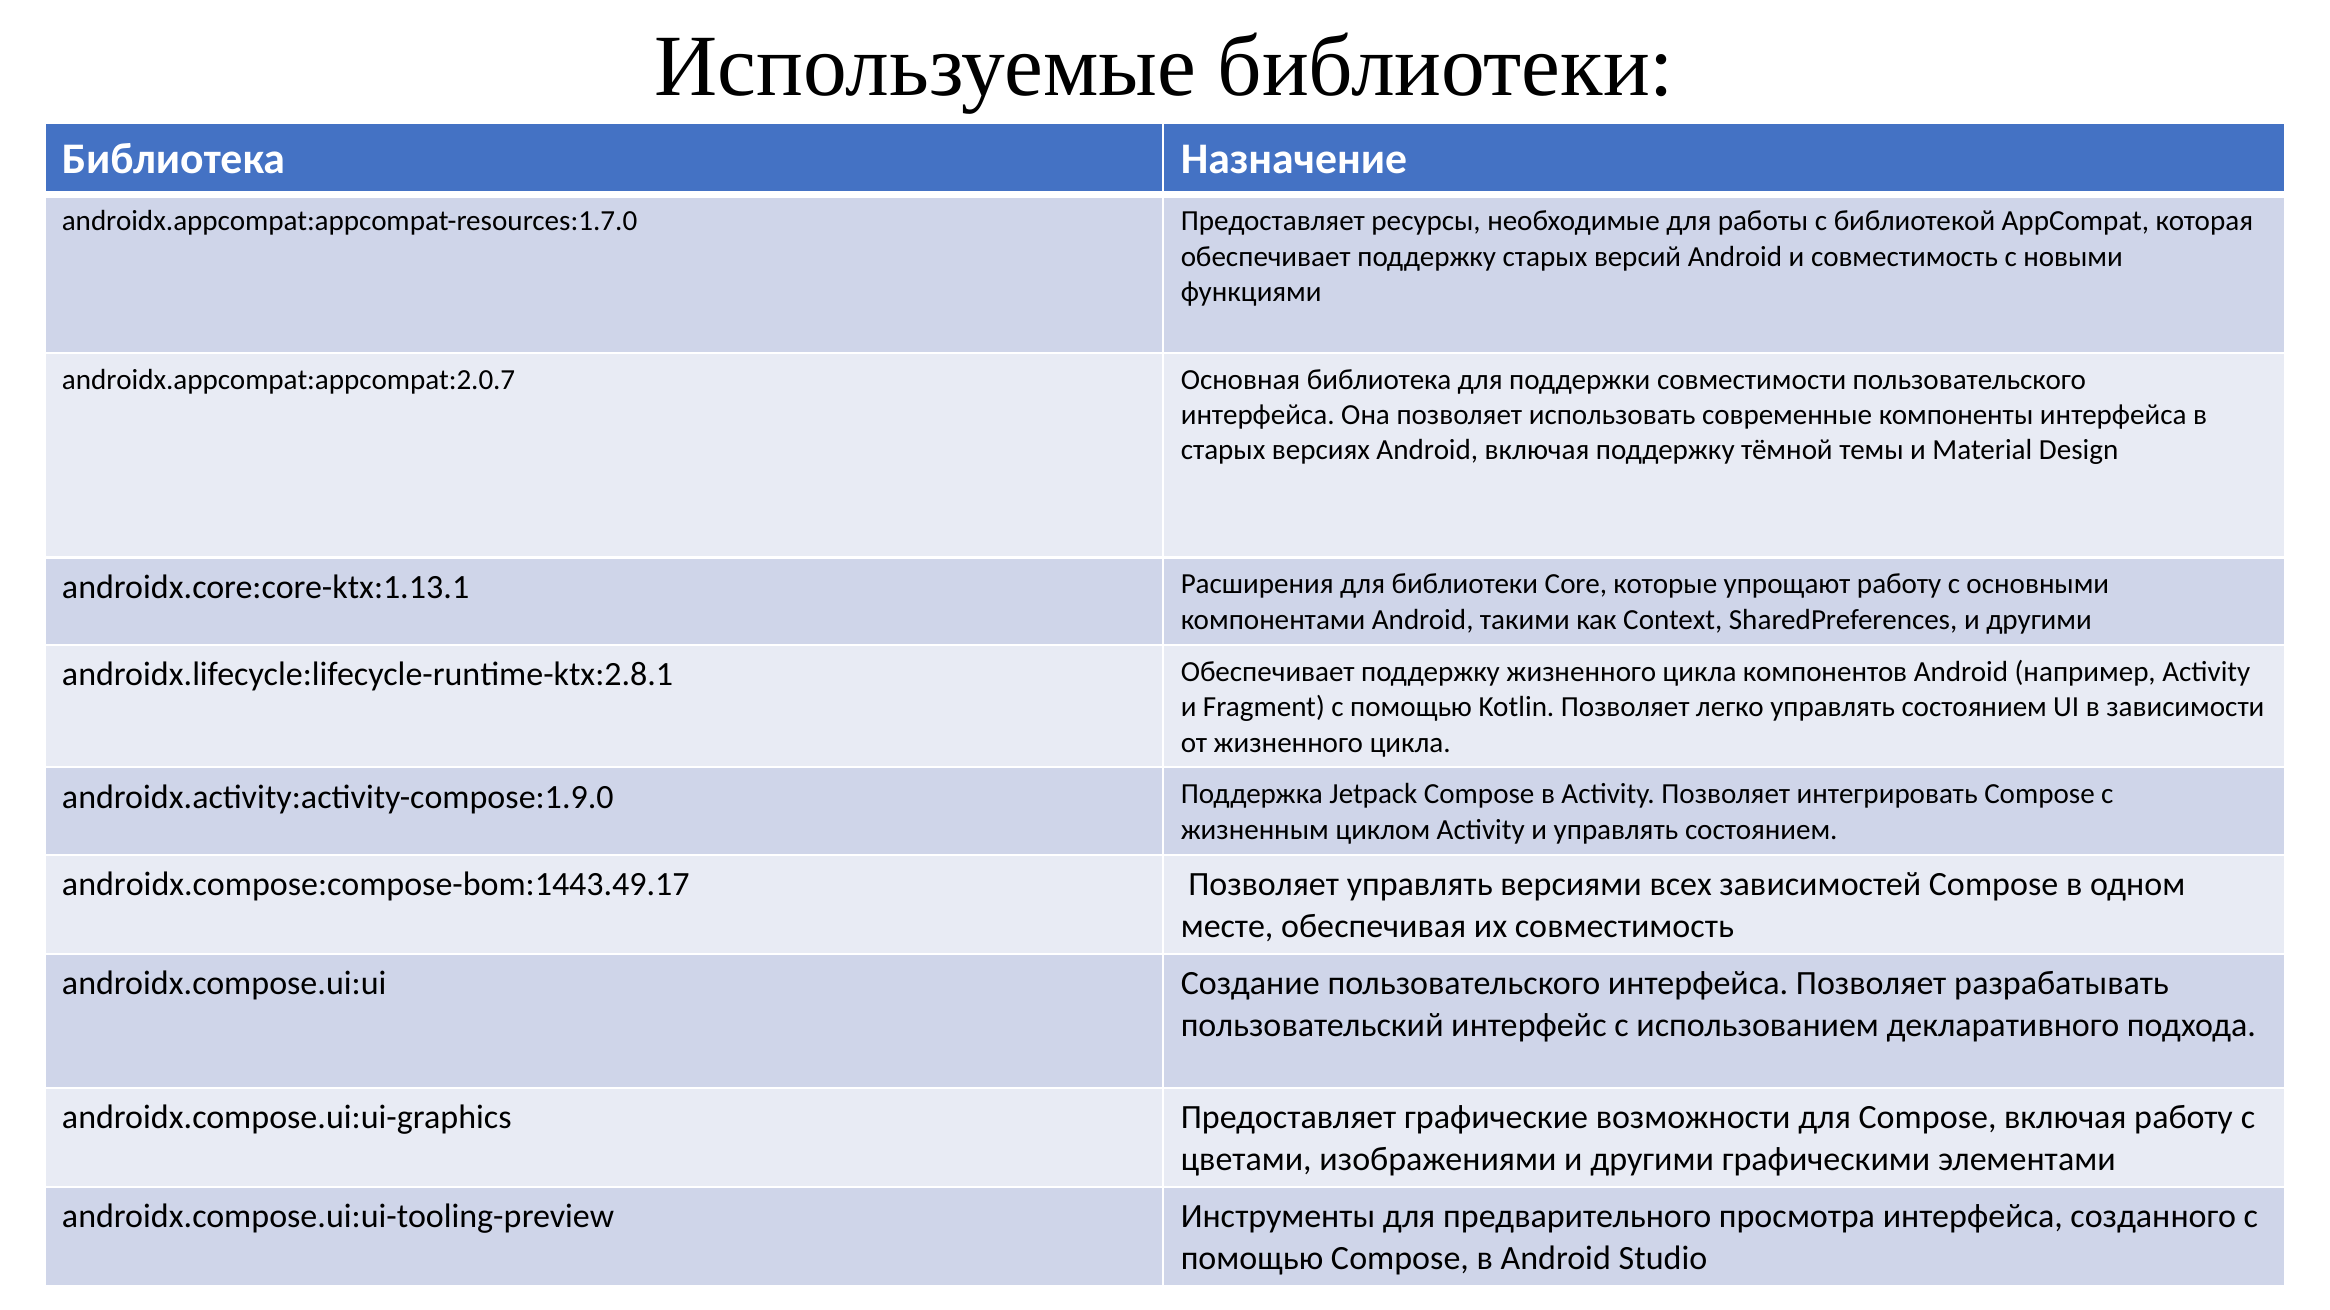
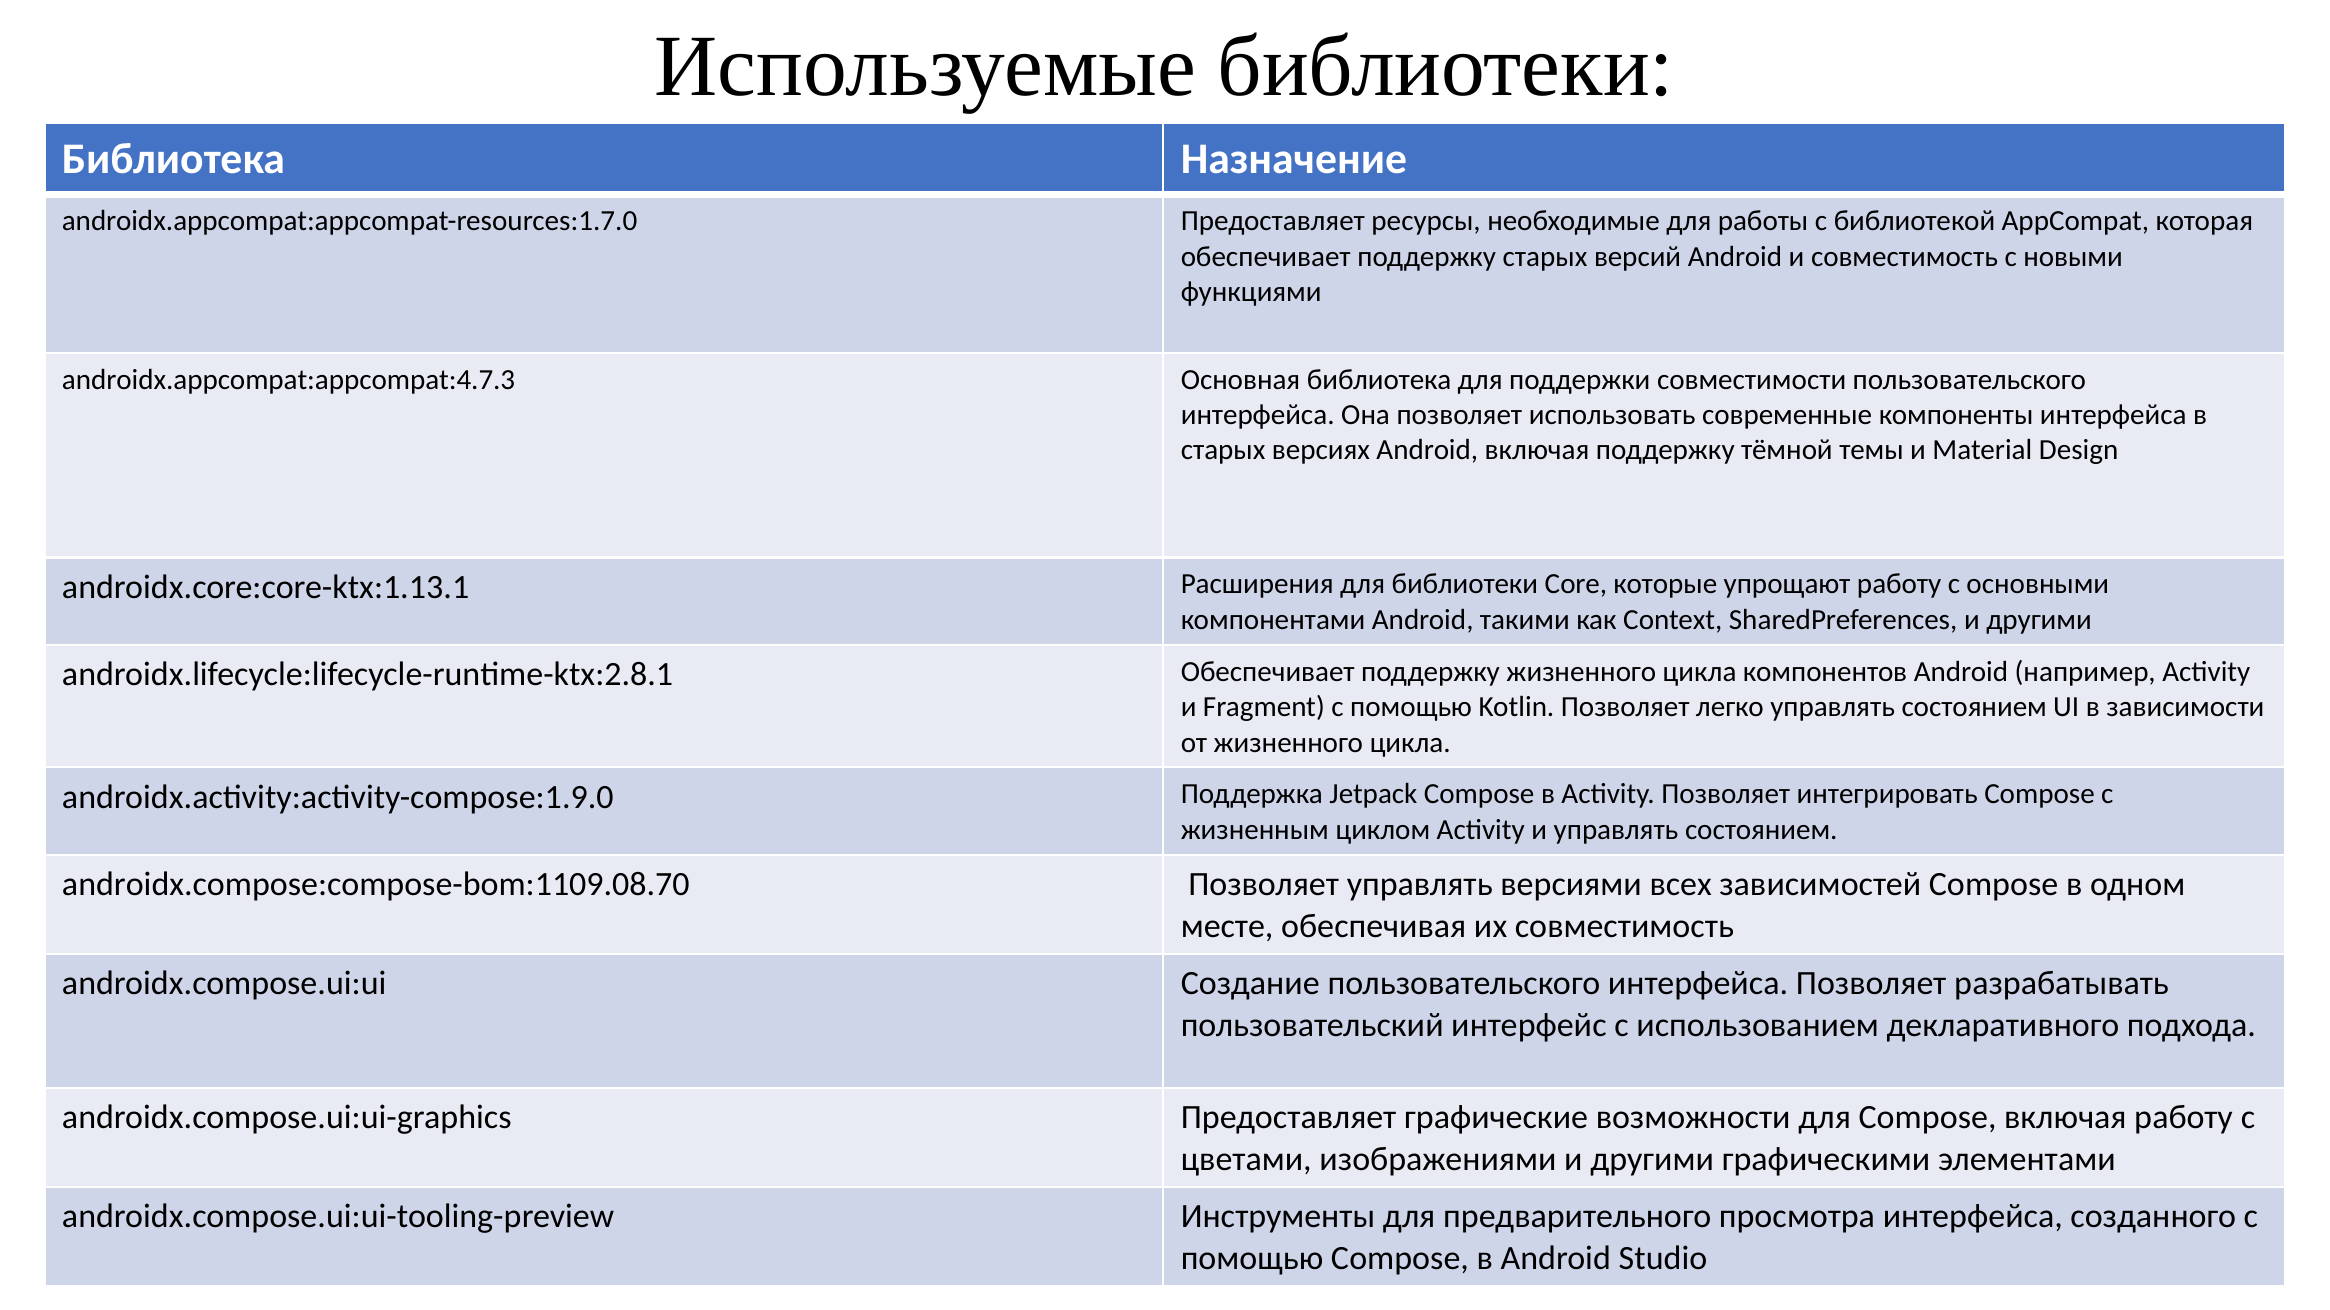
androidx.appcompat:appcompat:2.0.7: androidx.appcompat:appcompat:2.0.7 -> androidx.appcompat:appcompat:4.7.3 (289, 380)
androidx.compose:compose-bom:1443.49.17: androidx.compose:compose-bom:1443.49.17 -> androidx.compose:compose-bom:1109.08.70 (376, 885)
